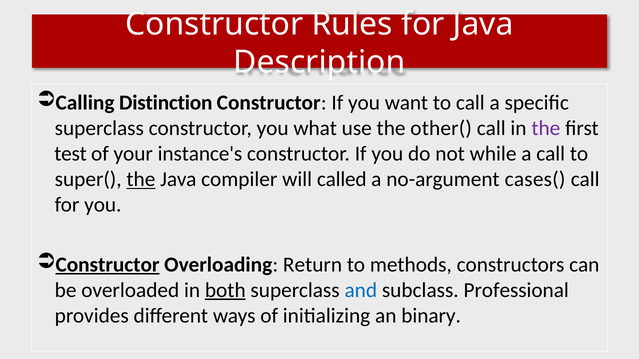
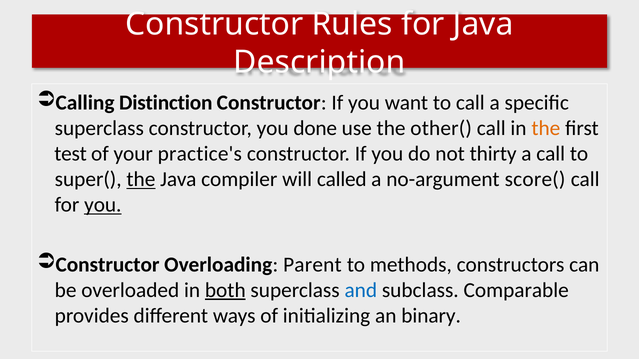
what: what -> done (315, 128)
the colour: purple -> orange (546, 128)
instance's: instance's -> practice's (200, 154)
while: while -> thirty (493, 154)
cases(: cases( -> score( (535, 180)
you underline: none -> present (103, 205)
Constructor underline: present -> none (108, 265)
Return: Return -> Parent (312, 265)
Professional: Professional -> Comparable (516, 290)
